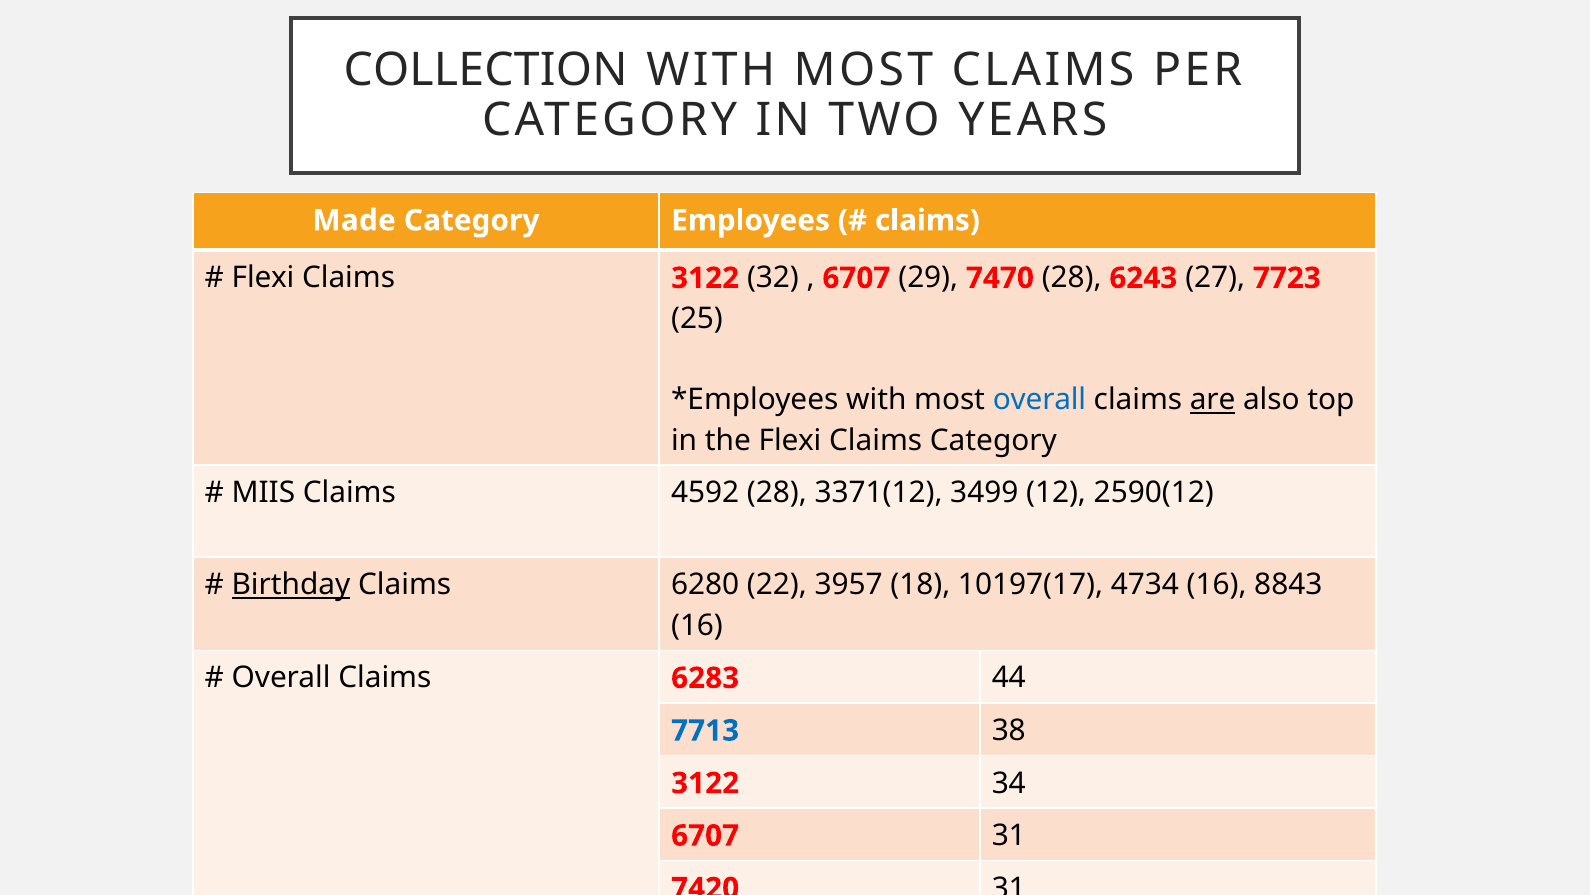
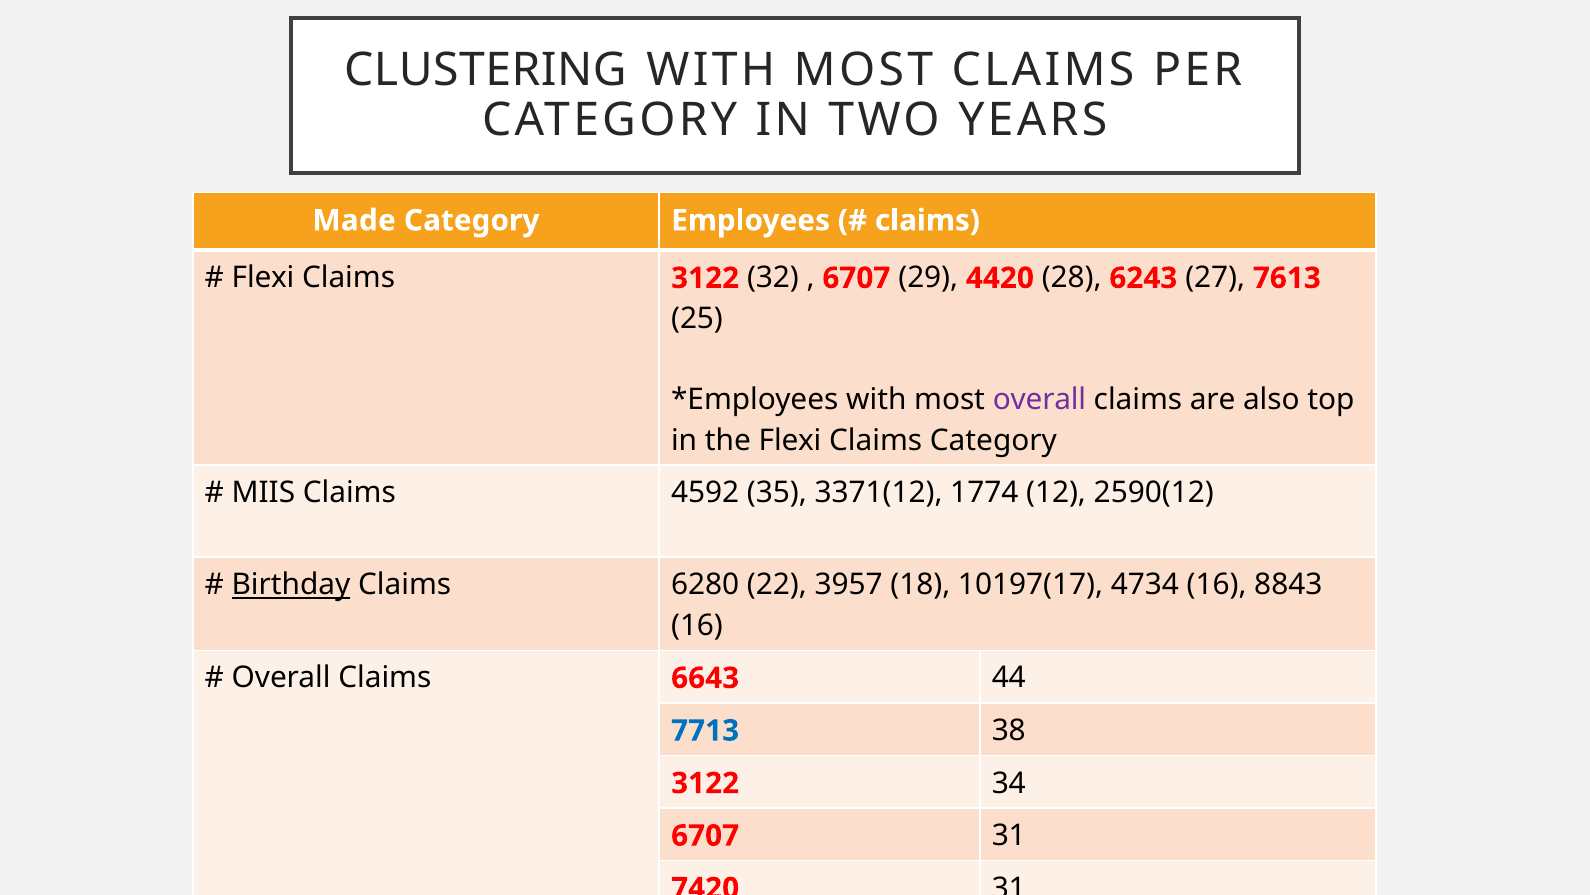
COLLECTION: COLLECTION -> CLUSTERING (485, 70)
7470: 7470 -> 4420 (1000, 278)
7723: 7723 -> 7613 (1287, 278)
overall colour: blue -> purple (1040, 400)
are underline: present -> none (1213, 400)
4592 28: 28 -> 35 (777, 493)
3499: 3499 -> 1774 (984, 493)
6283: 6283 -> 6643 (705, 678)
